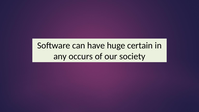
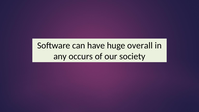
certain: certain -> overall (140, 45)
